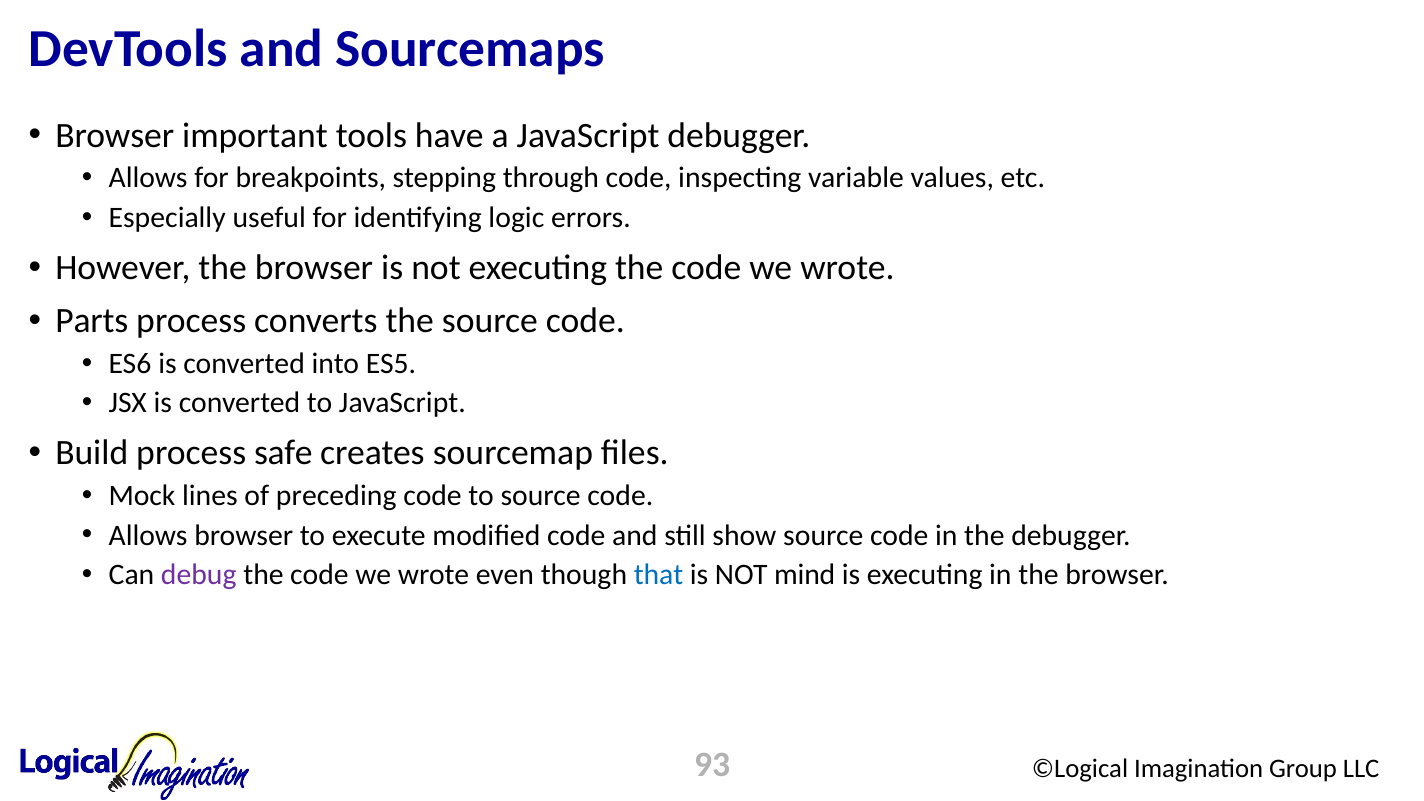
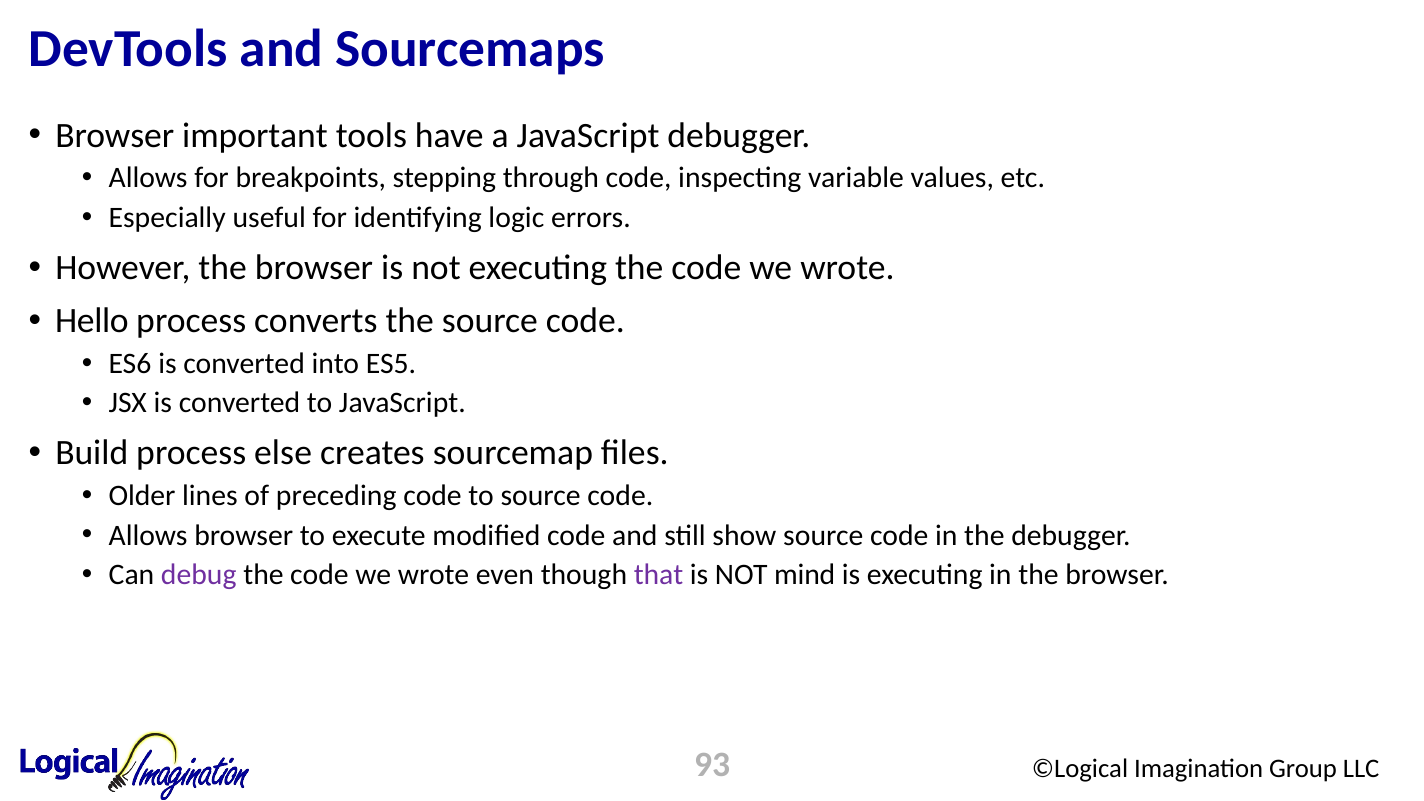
Parts: Parts -> Hello (92, 321)
safe: safe -> else (283, 453)
Mock: Mock -> Older (142, 496)
that colour: blue -> purple (658, 575)
